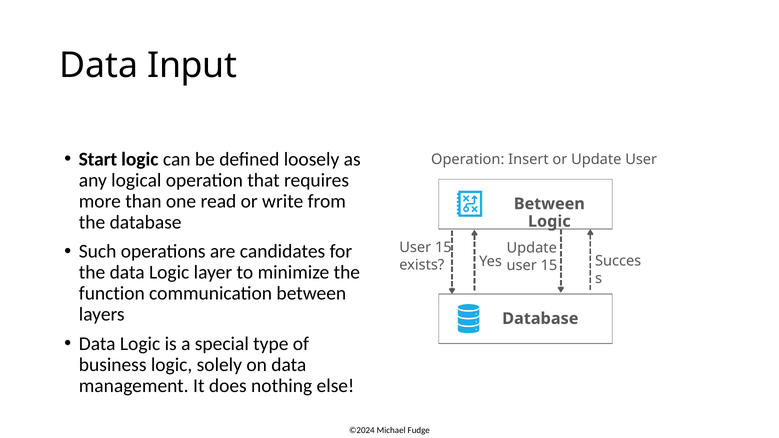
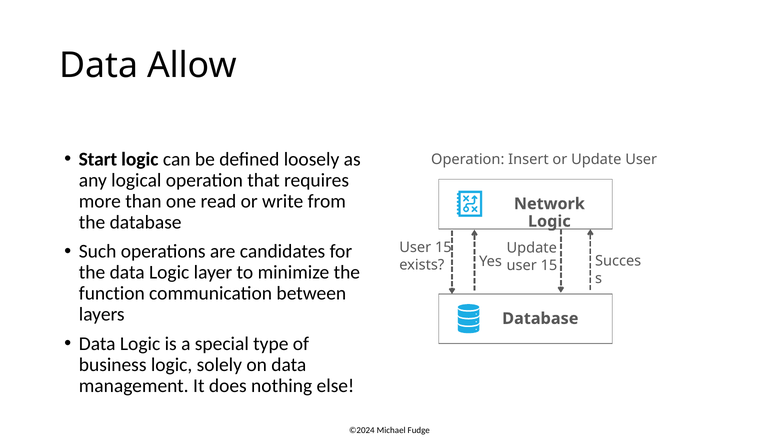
Input: Input -> Allow (192, 65)
Between: Between -> Network (549, 204)
